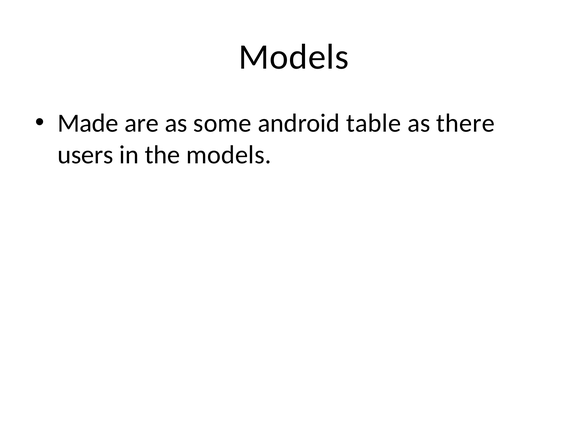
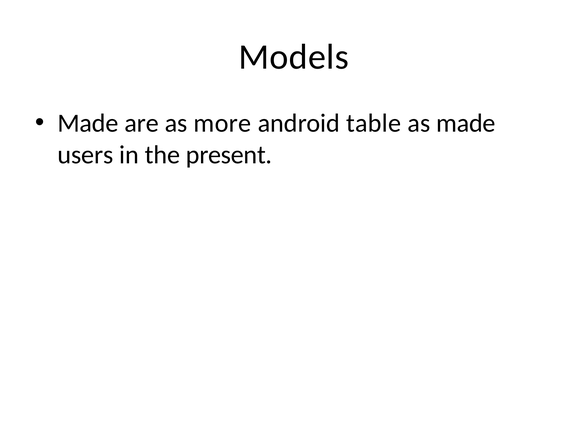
some: some -> more (222, 123)
as there: there -> made (466, 123)
the models: models -> present (229, 155)
